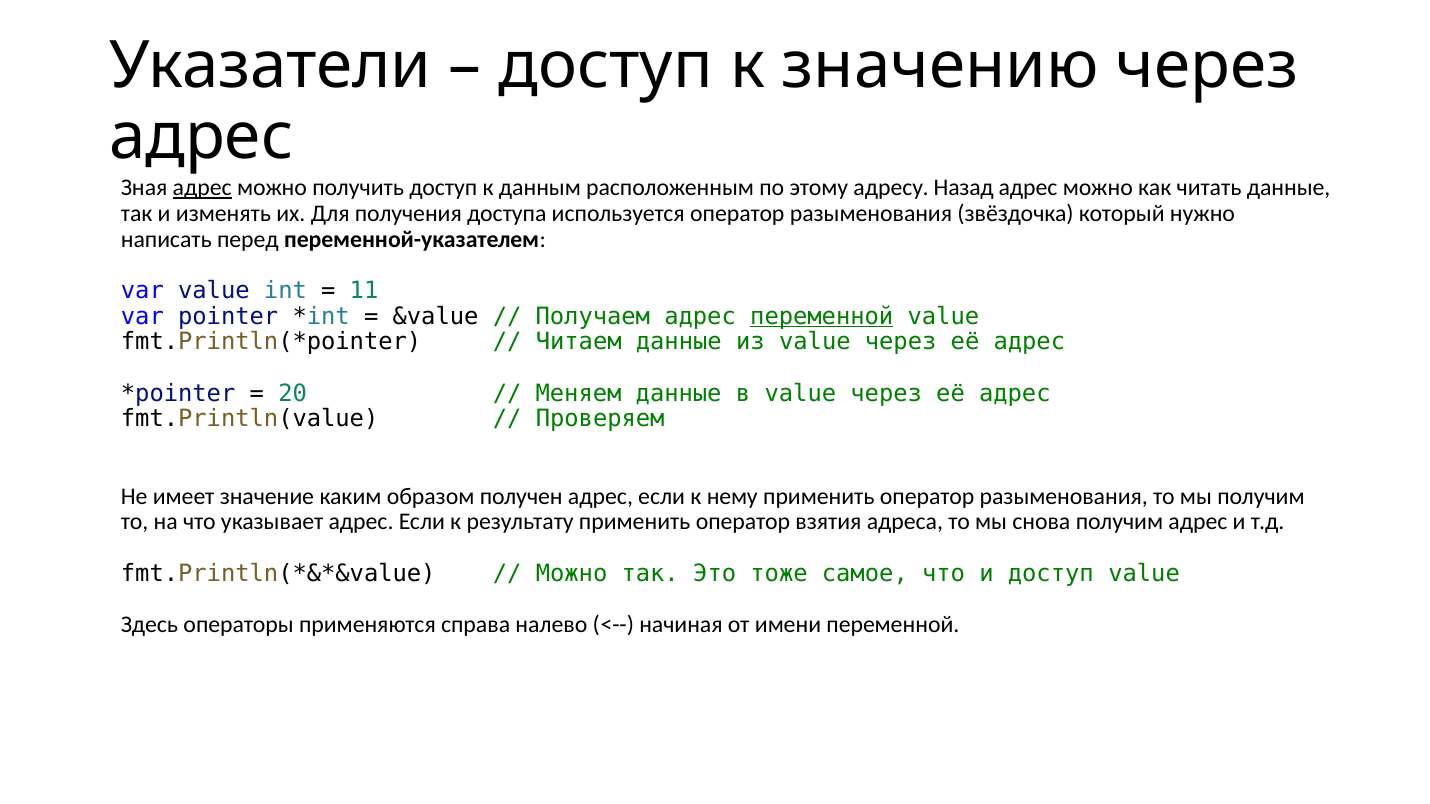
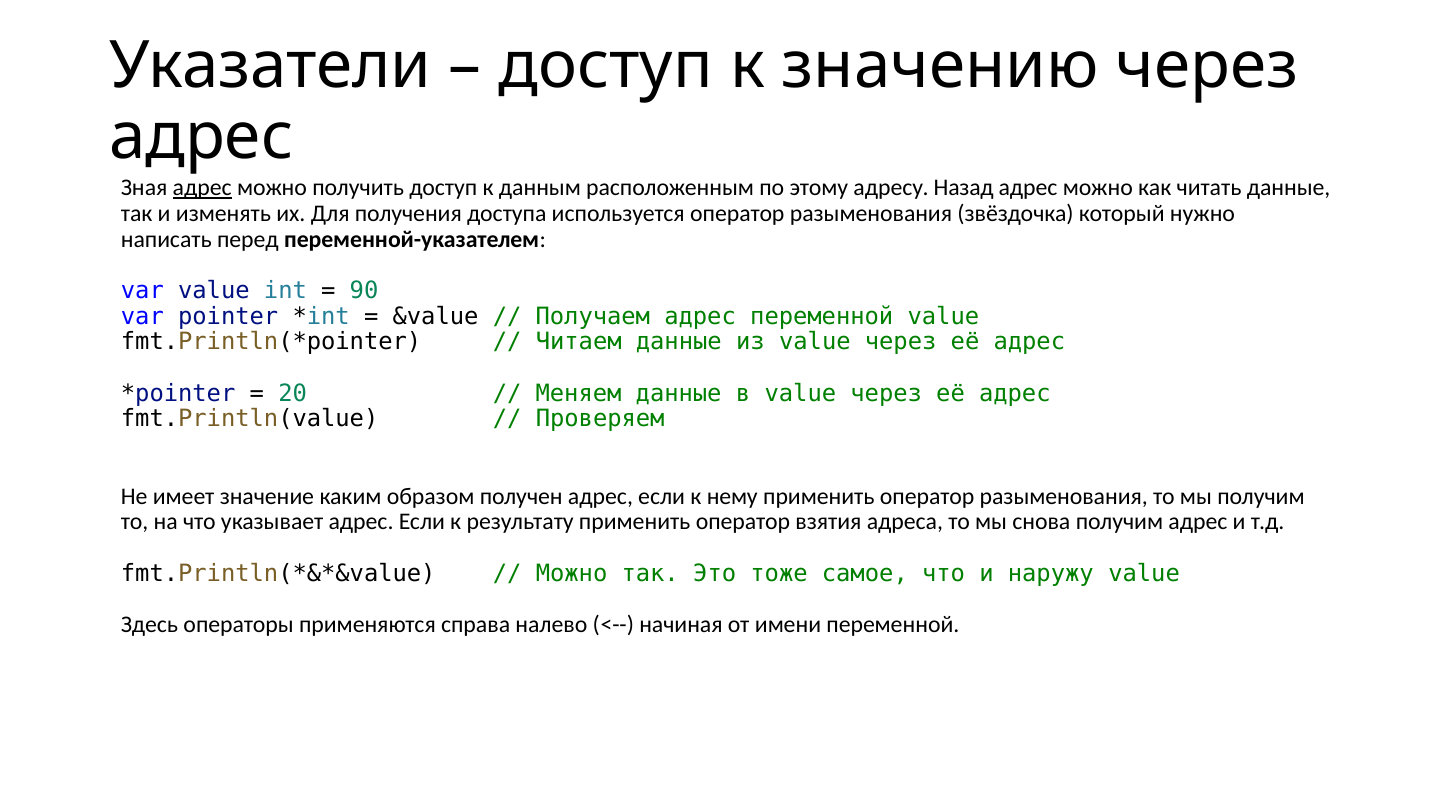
11: 11 -> 90 (364, 291)
переменной underline: present -> none (822, 316)
и доступ: доступ -> наружу (1051, 574)
